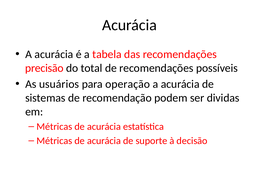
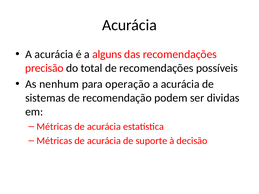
tabela: tabela -> alguns (107, 54)
usuários: usuários -> nenhum (59, 84)
